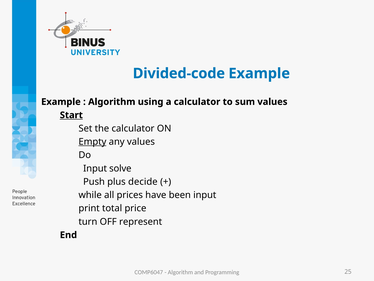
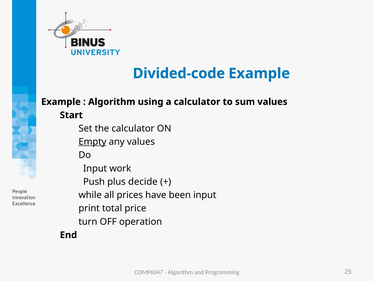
Start underline: present -> none (71, 115)
solve: solve -> work (120, 168)
represent: represent -> operation (141, 221)
